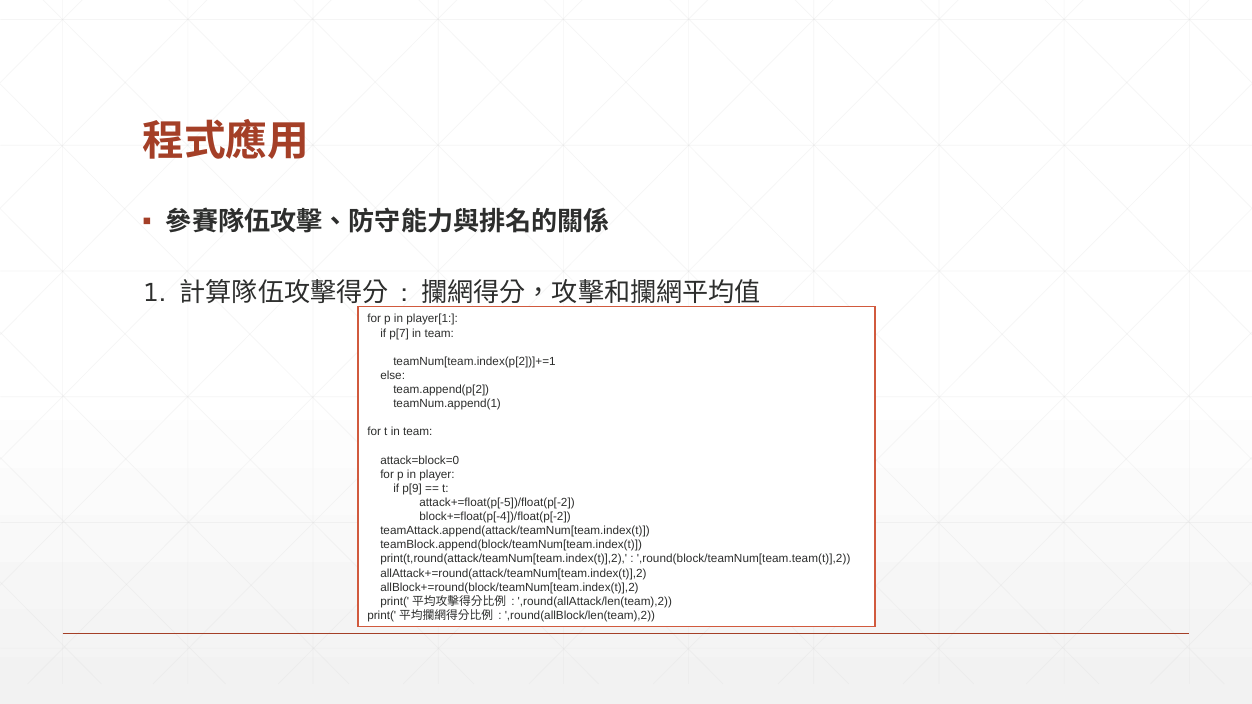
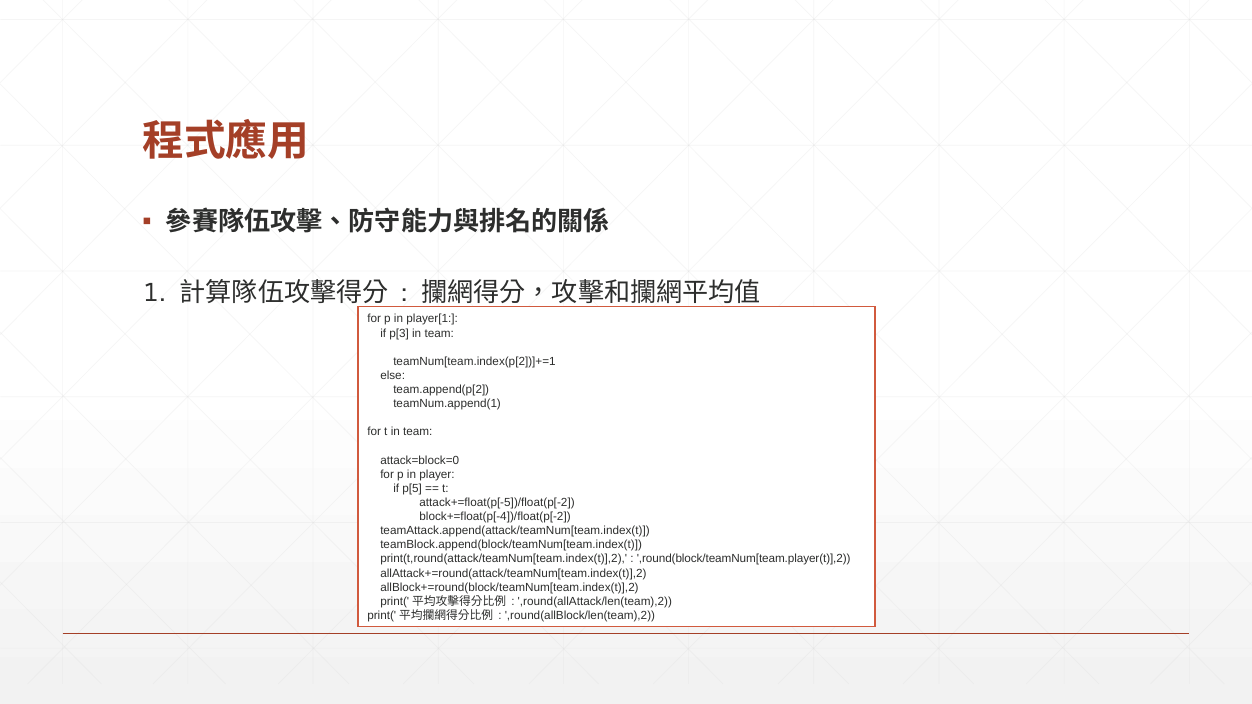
p[7: p[7 -> p[3 (399, 333)
p[9: p[9 -> p[5 (412, 489)
,round(block/teamNum[team.team(t)],2: ,round(block/teamNum[team.team(t)],2 -> ,round(block/teamNum[team.player(t)],2 (744, 559)
